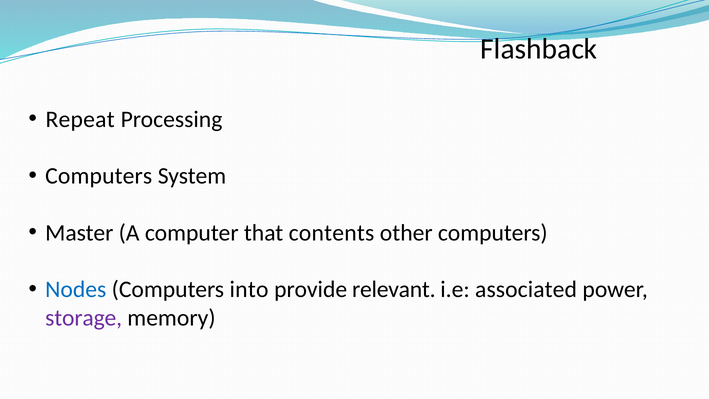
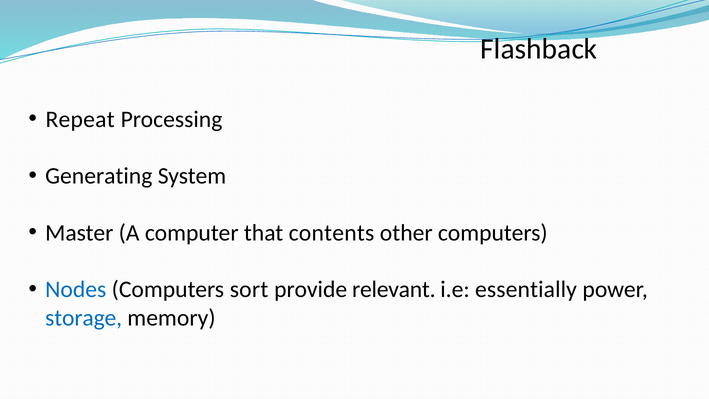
Computers: Computers -> Generating (99, 176)
into: into -> sort (249, 290)
associated: associated -> essentially (526, 290)
storage colour: purple -> blue (84, 318)
